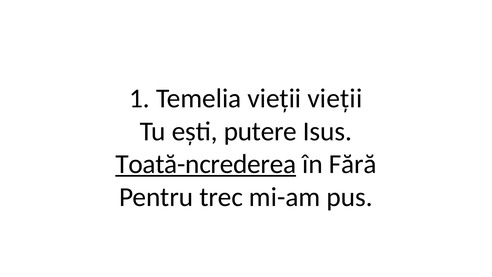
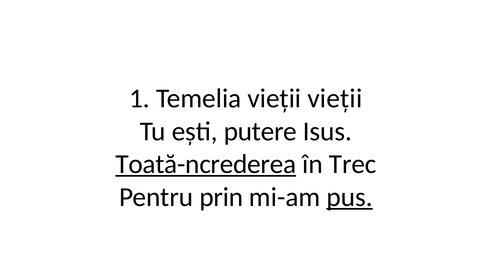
Fără: Fără -> Trec (353, 164)
trec: trec -> prin (221, 197)
pus underline: none -> present (350, 197)
